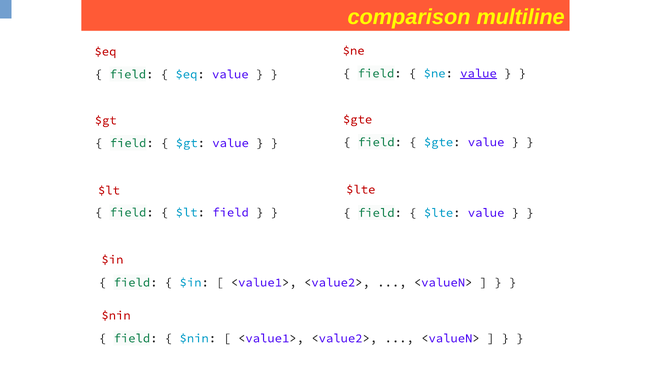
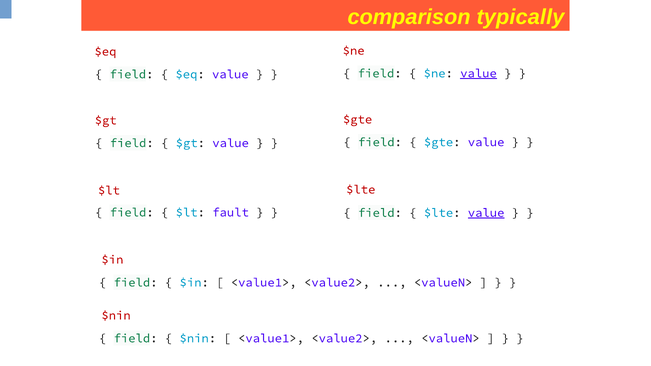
multiline: multiline -> typically (520, 17)
$lt field: field -> fault (231, 212)
value underline: none -> present (486, 213)
